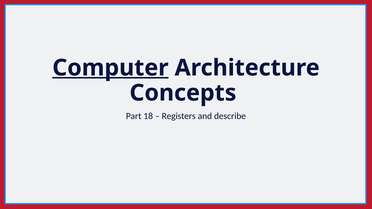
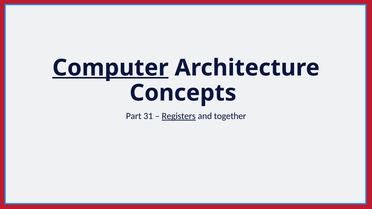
18: 18 -> 31 (148, 116)
Registers underline: none -> present (179, 116)
describe: describe -> together (230, 116)
